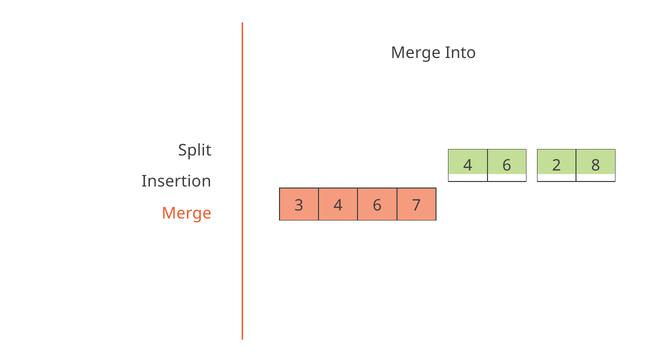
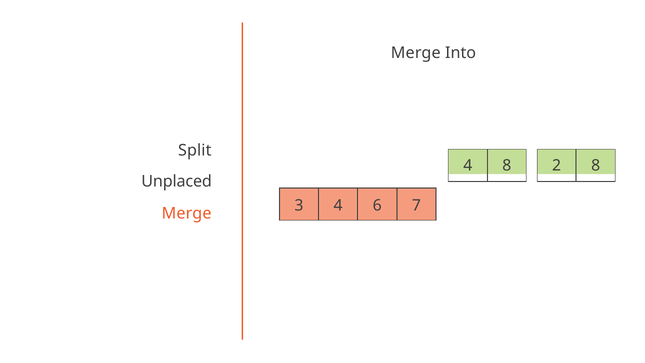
6: 6 -> 8 (507, 166)
Insertion: Insertion -> Unplaced (177, 182)
